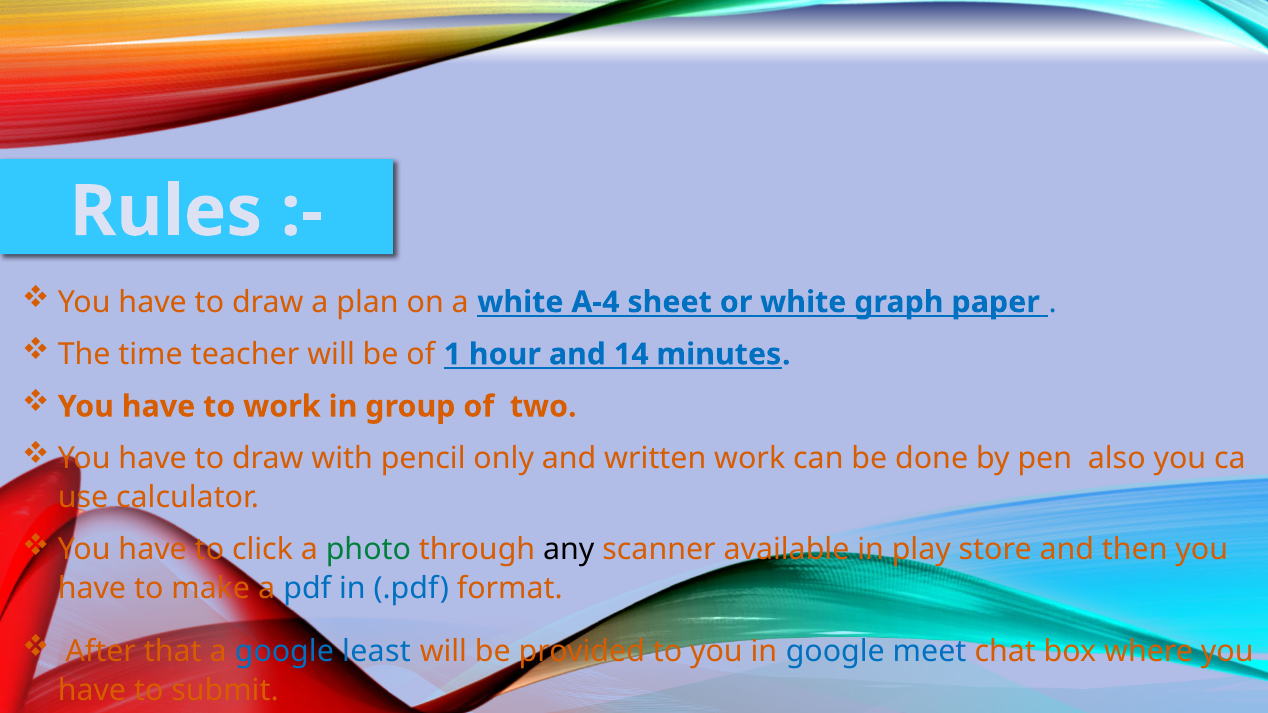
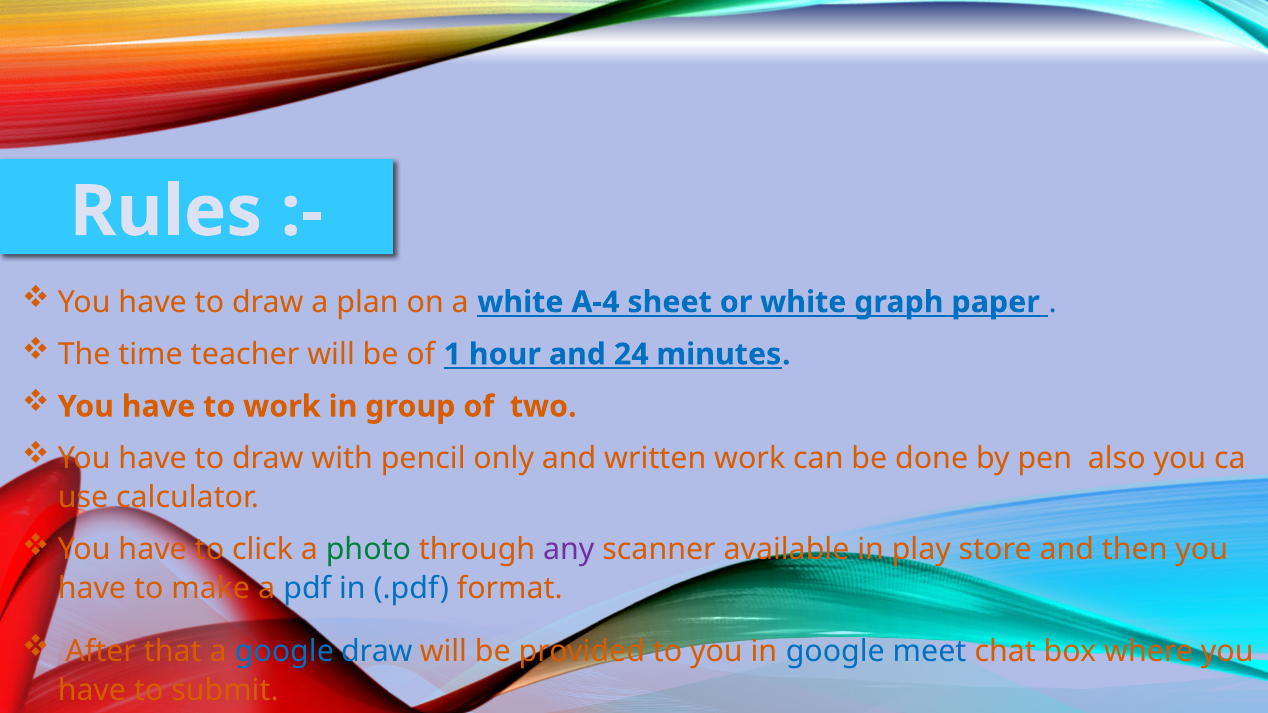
14: 14 -> 24 (631, 354)
any colour: black -> purple (569, 550)
google least: least -> draw (377, 652)
